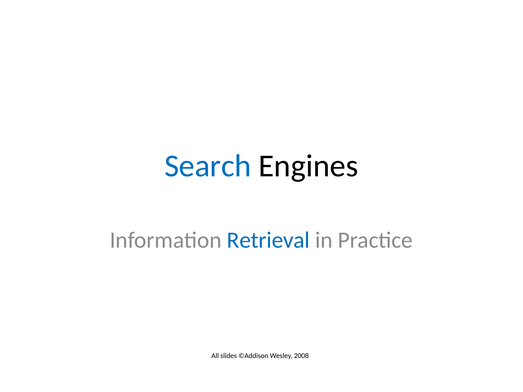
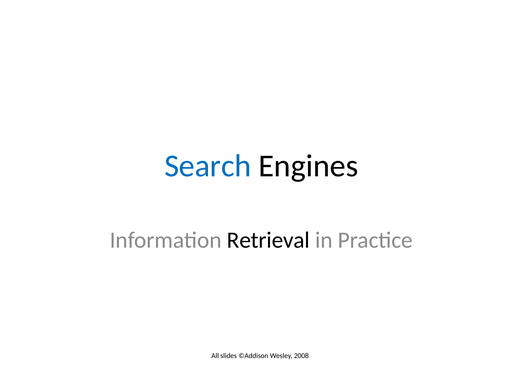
Retrieval colour: blue -> black (268, 240)
